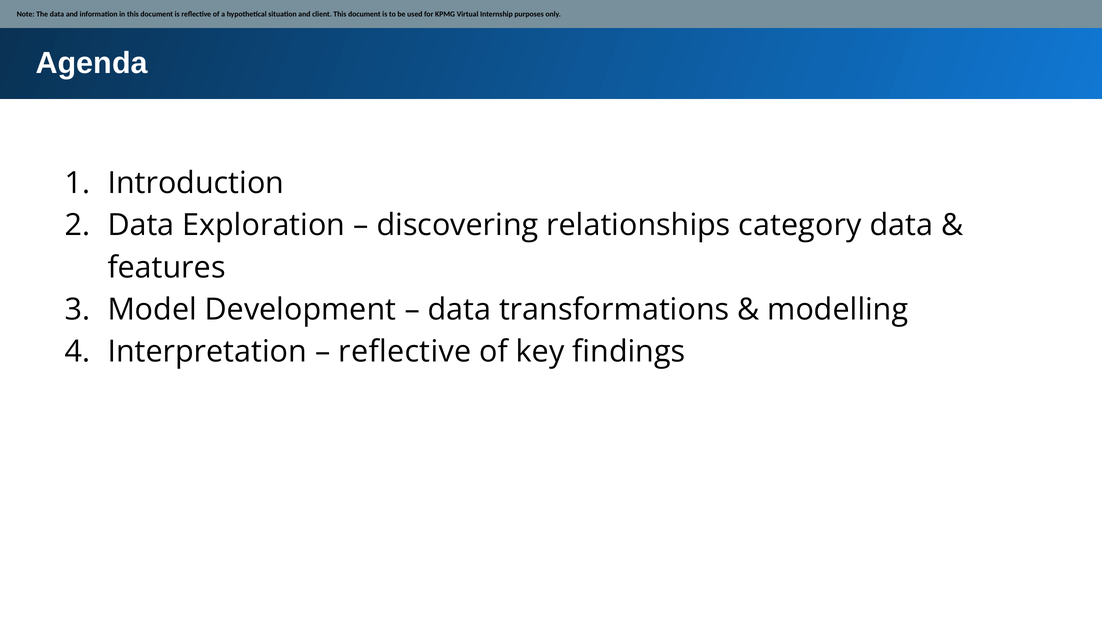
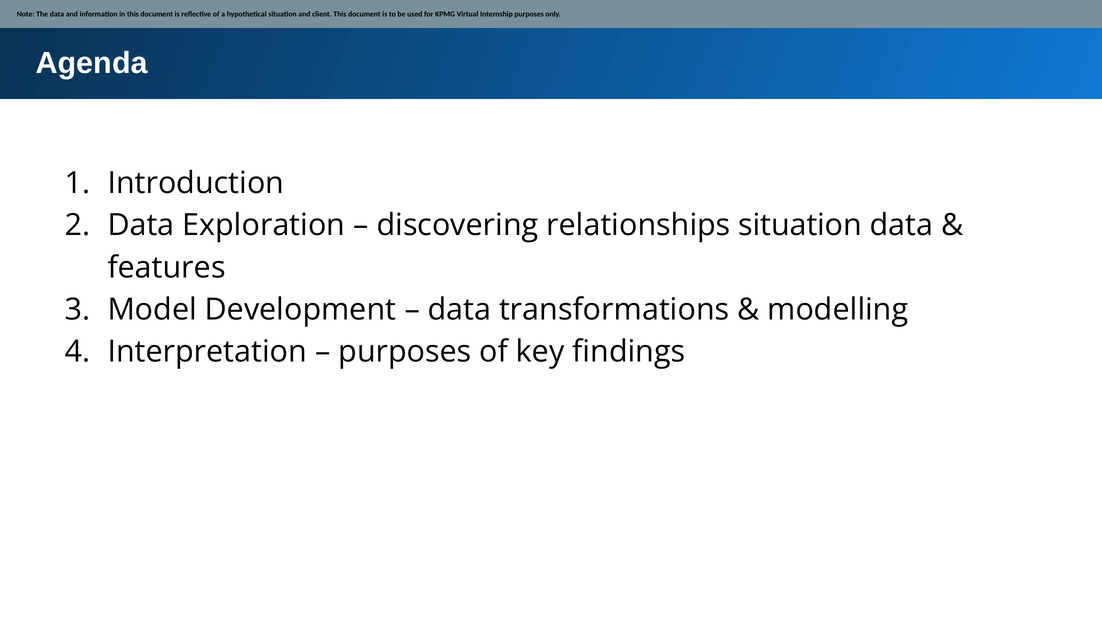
relationships category: category -> situation (800, 225)
reflective: reflective -> purposes (405, 352)
